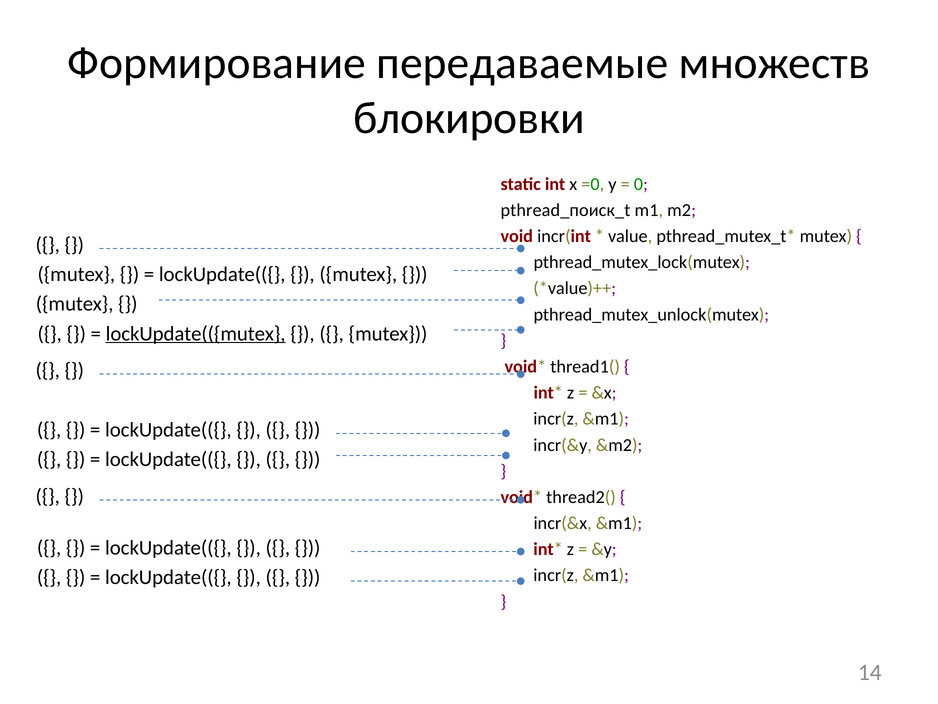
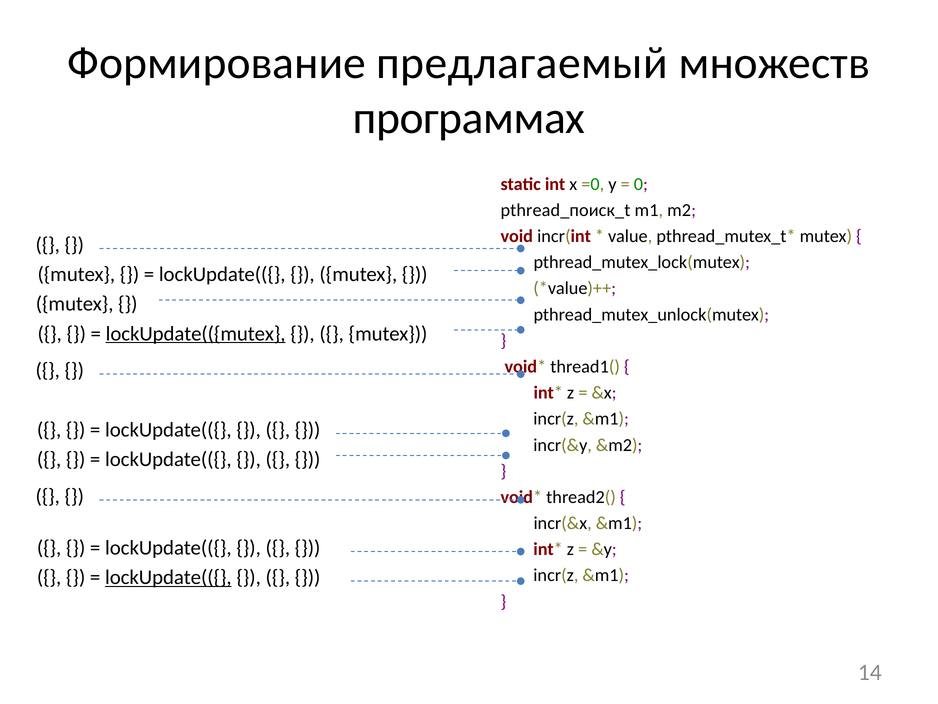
передаваемые: передаваемые -> предлагаемый (522, 63)
блокировки: блокировки -> программах (469, 118)
lockUpdate(({ underline: none -> present (168, 577)
